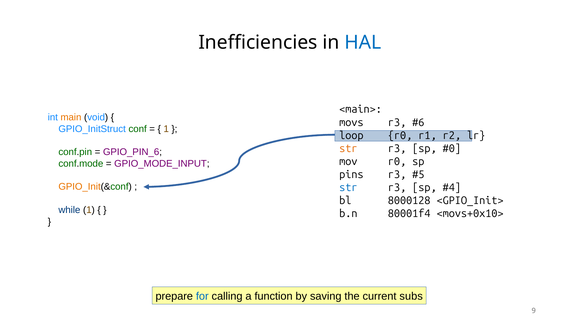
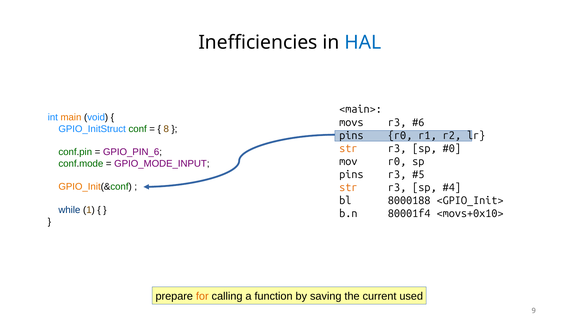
1: 1 -> 8 (166, 129)
loop: loop -> pins (351, 136)
str colour: blue -> orange (348, 188)
8000128: 8000128 -> 8000188 (409, 201)
for colour: blue -> orange (202, 297)
subs: subs -> used (411, 297)
